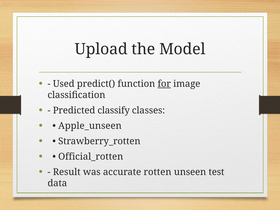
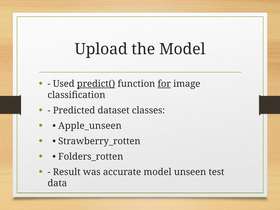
predict( underline: none -> present (96, 84)
classify: classify -> dataset (114, 111)
Official_rotten: Official_rotten -> Folders_rotten (91, 157)
accurate rotten: rotten -> model (158, 172)
